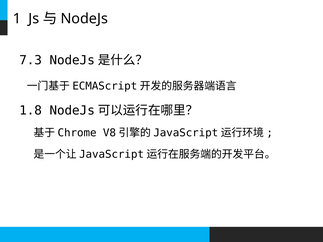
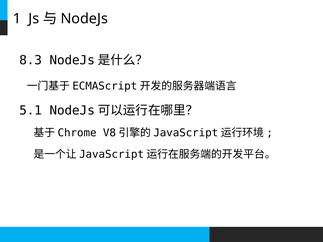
7.3: 7.3 -> 8.3 (31, 60)
1.8: 1.8 -> 5.1 (31, 111)
